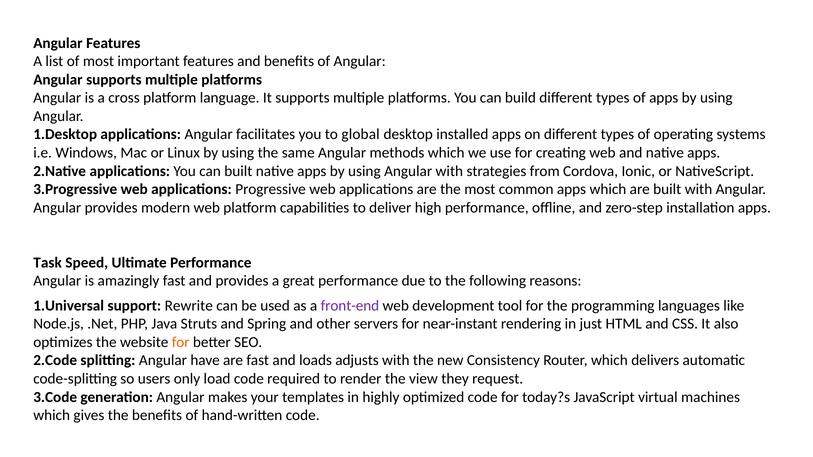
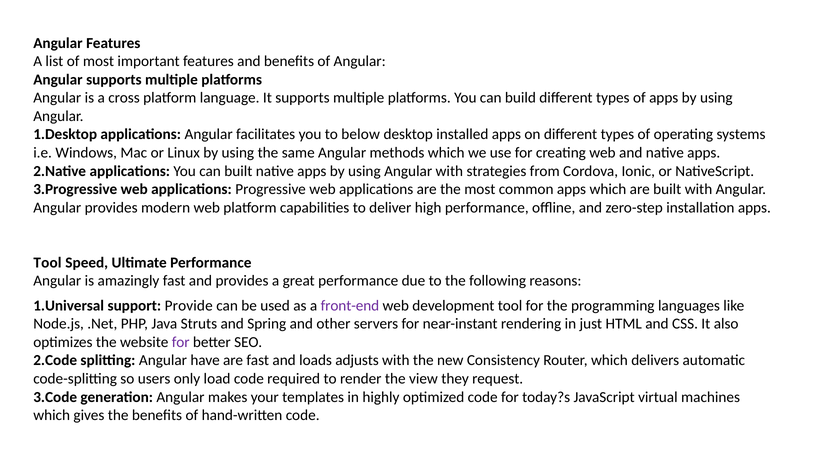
global: global -> below (361, 135)
Task: Task -> Tool (48, 263)
Rewrite: Rewrite -> Provide (189, 306)
for colour: orange -> purple (181, 342)
